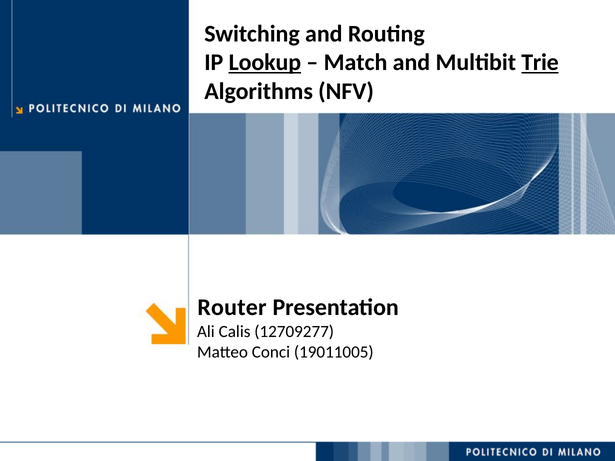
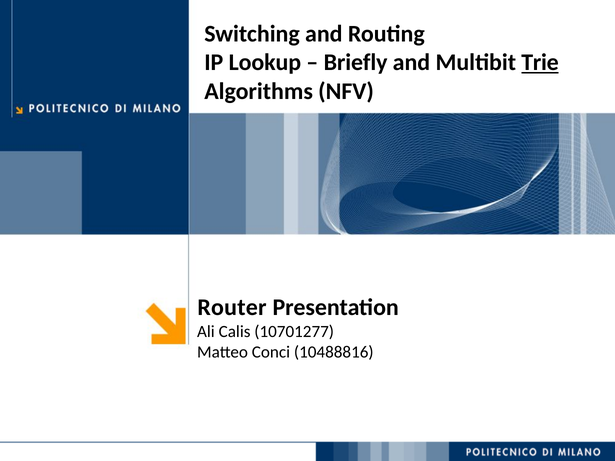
Lookup underline: present -> none (265, 63)
Match: Match -> Briefly (356, 63)
12709277: 12709277 -> 10701277 (294, 332)
19011005: 19011005 -> 10488816 (334, 352)
